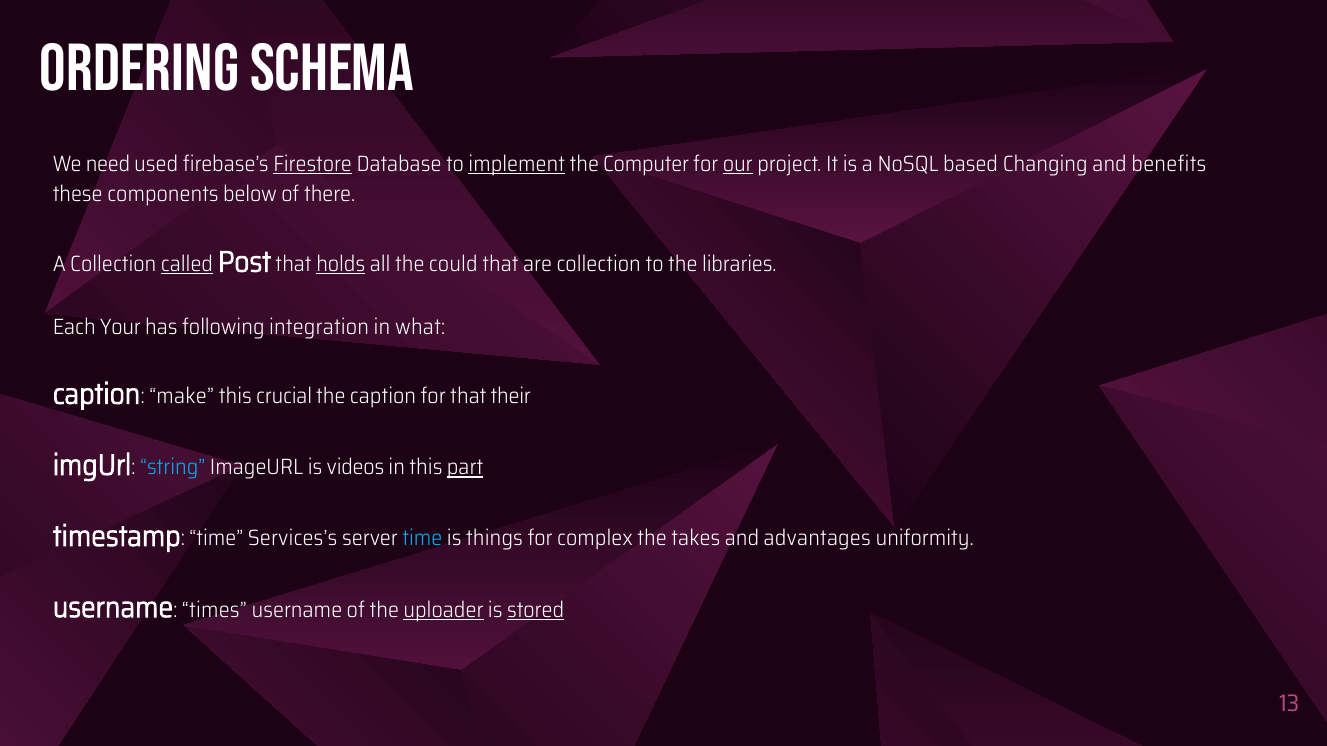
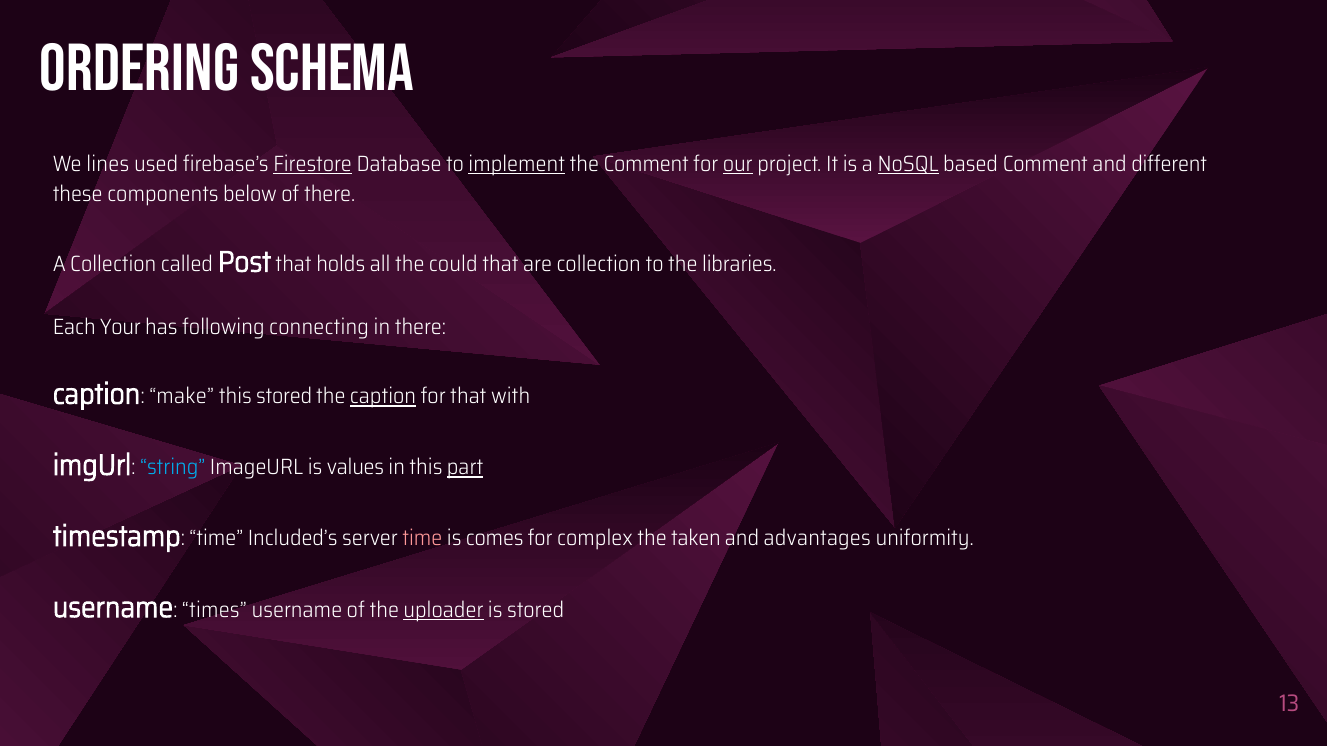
need: need -> lines (108, 164)
the Computer: Computer -> Comment (646, 164)
NoSQL underline: none -> present (908, 164)
based Changing: Changing -> Comment (1045, 164)
benefits: benefits -> different (1169, 164)
called underline: present -> none (187, 264)
holds underline: present -> none (341, 264)
integration: integration -> connecting (319, 327)
in what: what -> there (420, 327)
this crucial: crucial -> stored (284, 397)
caption underline: none -> present (383, 397)
their: their -> with (511, 397)
videos: videos -> values (355, 468)
Services’s: Services’s -> Included’s (293, 539)
time colour: light blue -> pink (422, 539)
things: things -> comes (495, 539)
takes: takes -> taken (696, 539)
stored underline: present -> none (536, 610)
